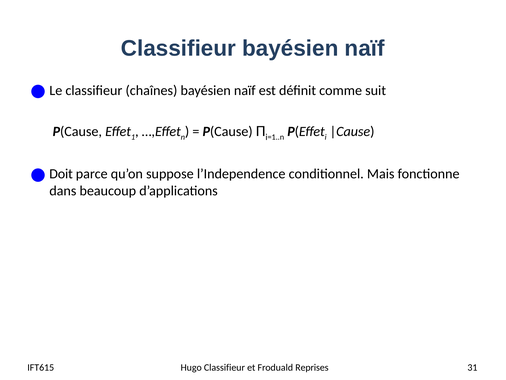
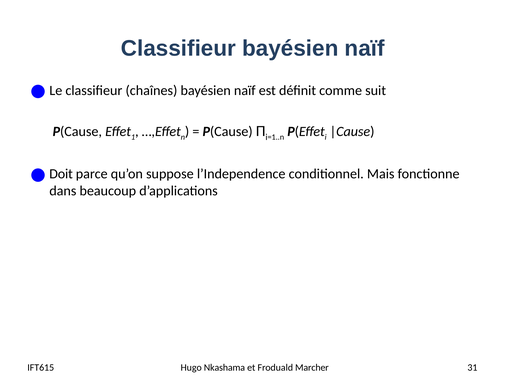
Hugo Classifieur: Classifieur -> Nkashama (224, 367)
Reprises: Reprises -> Marcher (312, 367)
